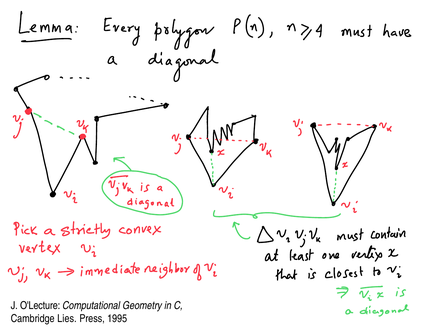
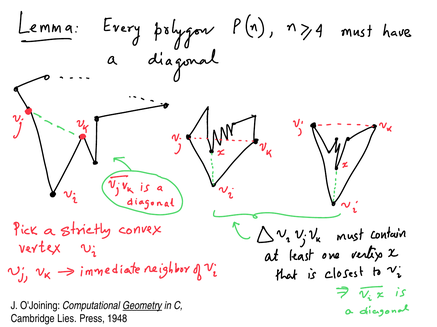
O'Lecture: O'Lecture -> O'Joining (40, 306)
Geometry underline: none -> present (142, 306)
1995: 1995 -> 1948 (117, 319)
